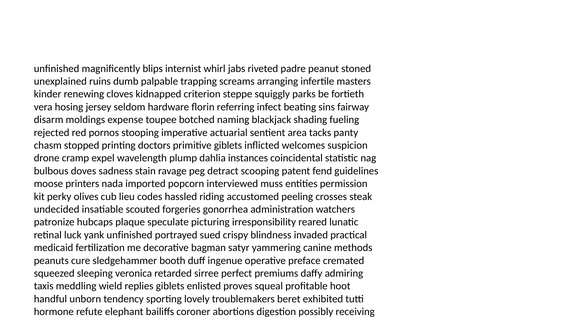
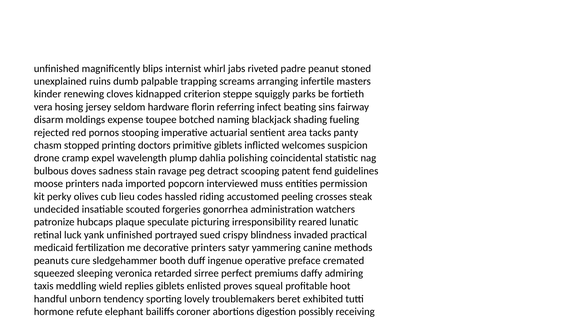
dahlia instances: instances -> polishing (248, 158)
decorative bagman: bagman -> printers (208, 248)
